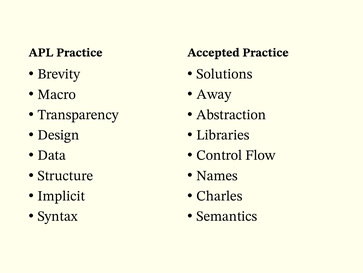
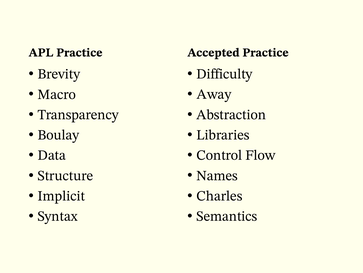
Solutions: Solutions -> Difficulty (225, 74)
Design: Design -> Boulay (58, 135)
